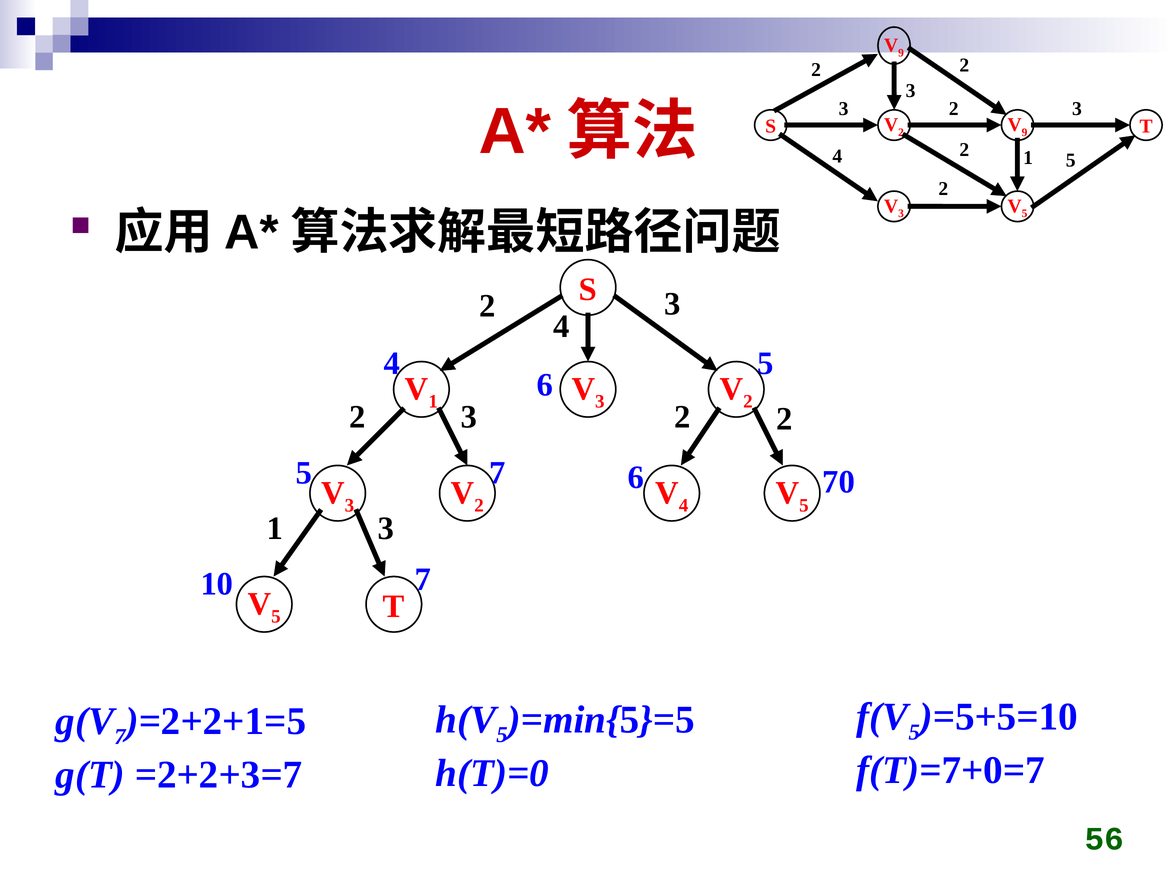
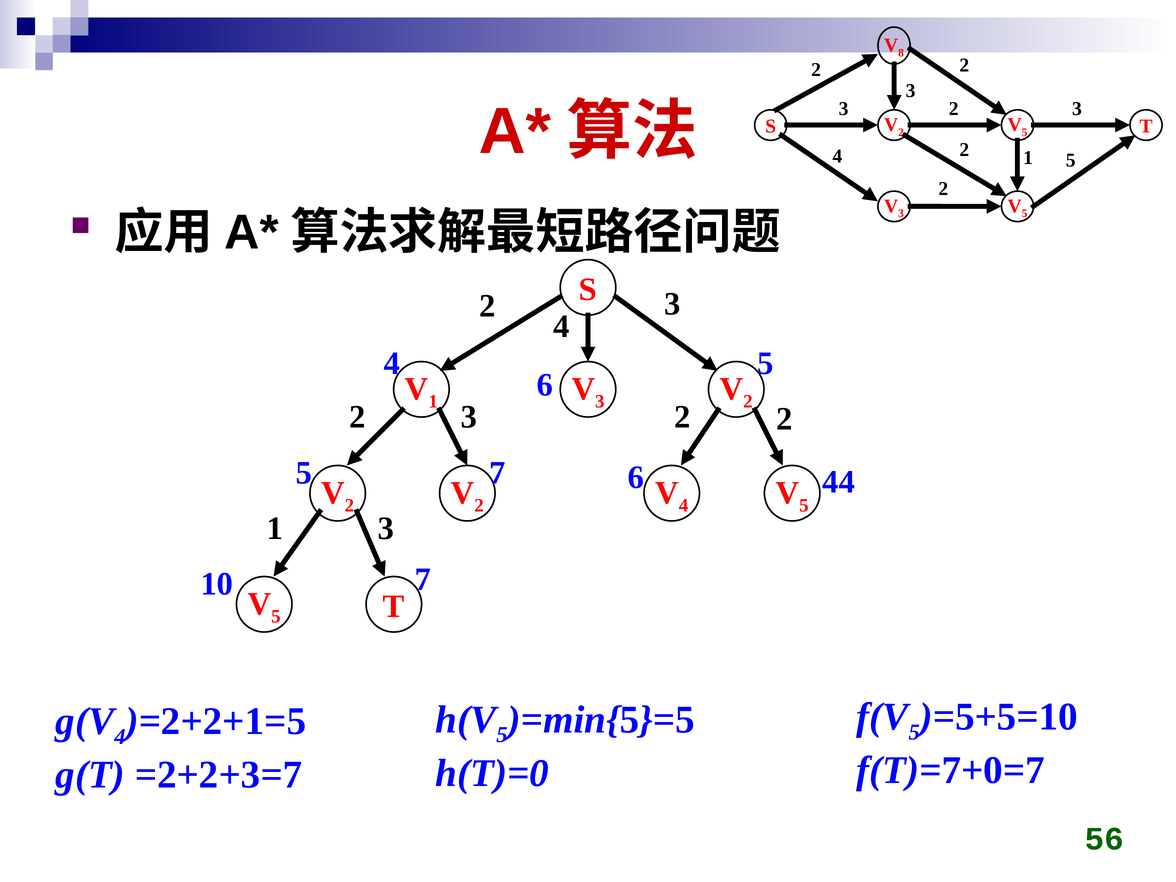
9: 9 -> 8 (901, 53)
9: 9 -> 5 (1025, 132)
70: 70 -> 44 (839, 482)
3: 3 -> 2 (349, 505)
7: 7 -> 4 (120, 737)
